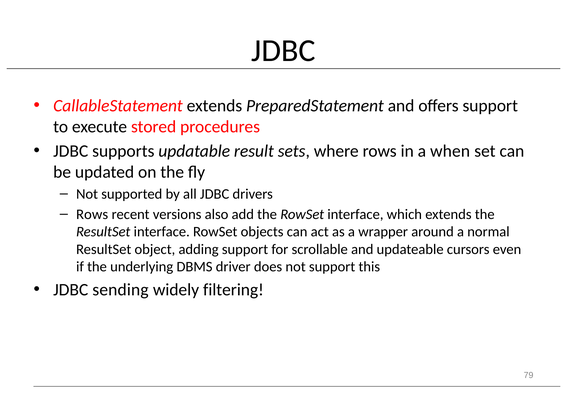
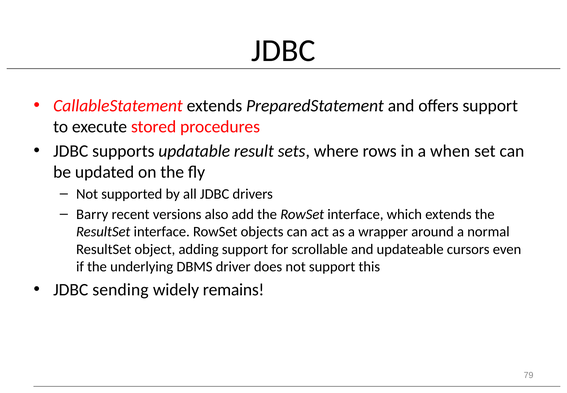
Rows: Rows -> Barry (92, 214)
filtering: filtering -> remains (234, 289)
